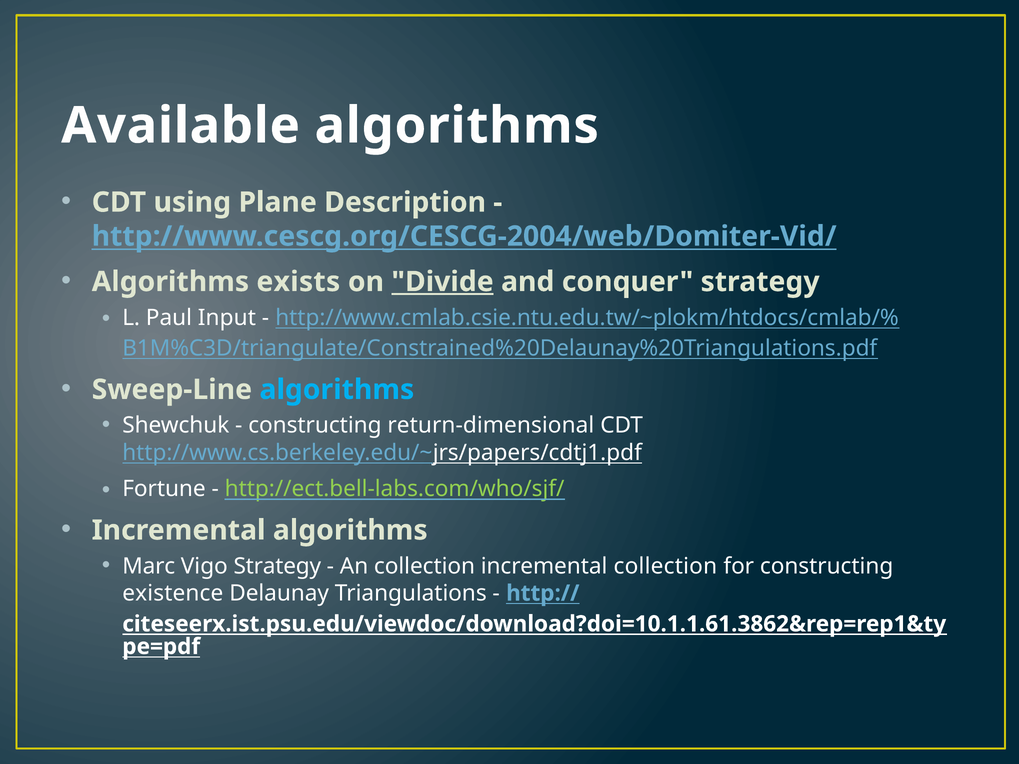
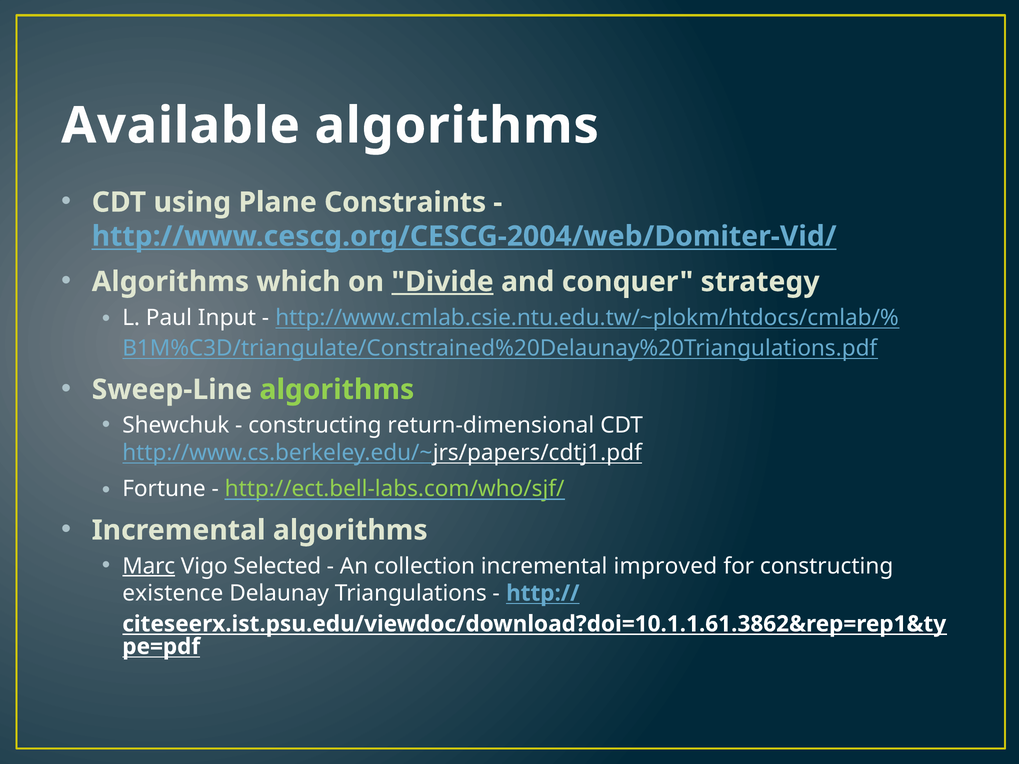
Description: Description -> Constraints (405, 202)
exists: exists -> which (298, 282)
algorithms colour: light blue -> light green (337, 390)
Marc underline: none -> present (149, 566)
Vigo Strategy: Strategy -> Selected (277, 566)
incremental collection: collection -> improved (665, 566)
